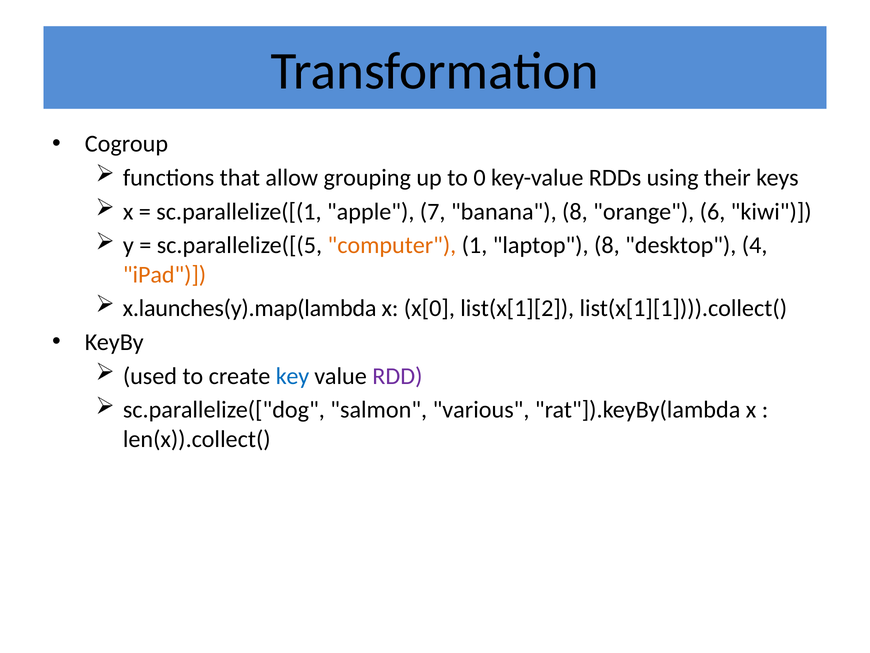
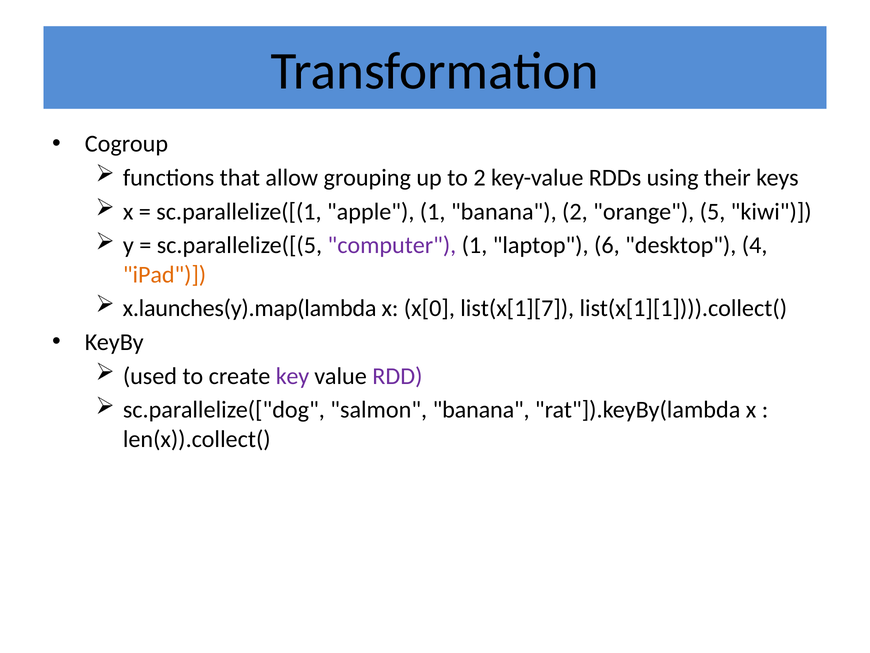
to 0: 0 -> 2 (480, 178)
apple 7: 7 -> 1 (433, 211)
banana 8: 8 -> 2 (575, 211)
6: 6 -> 5 (713, 211)
computer colour: orange -> purple (392, 245)
laptop 8: 8 -> 6 (607, 245)
list(x[1][2: list(x[1][2 -> list(x[1][7 (517, 308)
key colour: blue -> purple (292, 376)
salmon various: various -> banana (481, 410)
